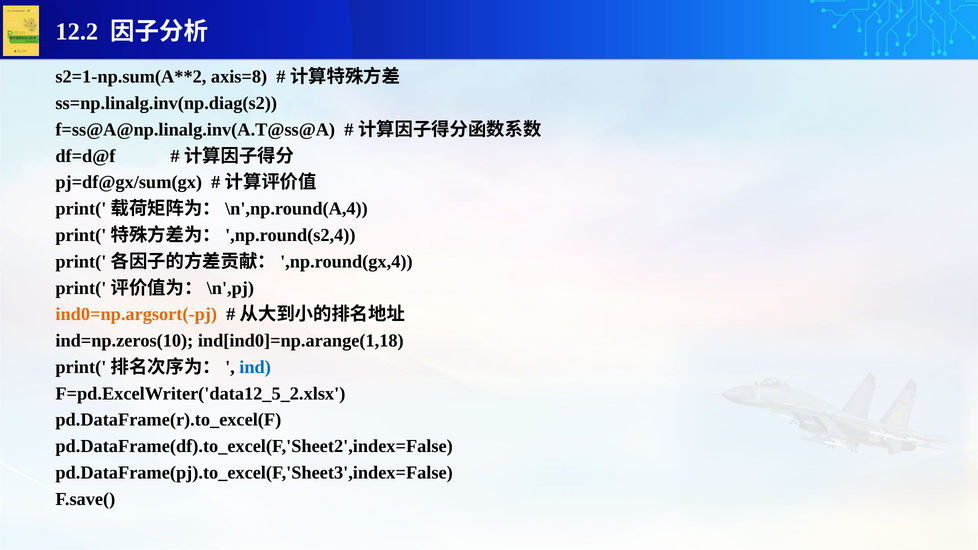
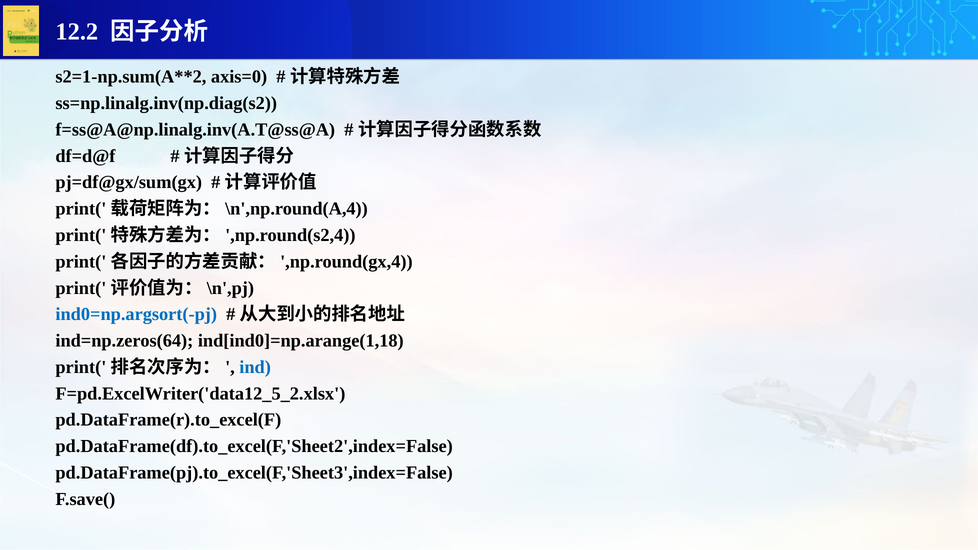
axis=8: axis=8 -> axis=0 (239, 77)
ind0=np.argsort(-pj colour: orange -> blue (136, 314)
ind=np.zeros(10: ind=np.zeros(10 -> ind=np.zeros(64 (124, 341)
